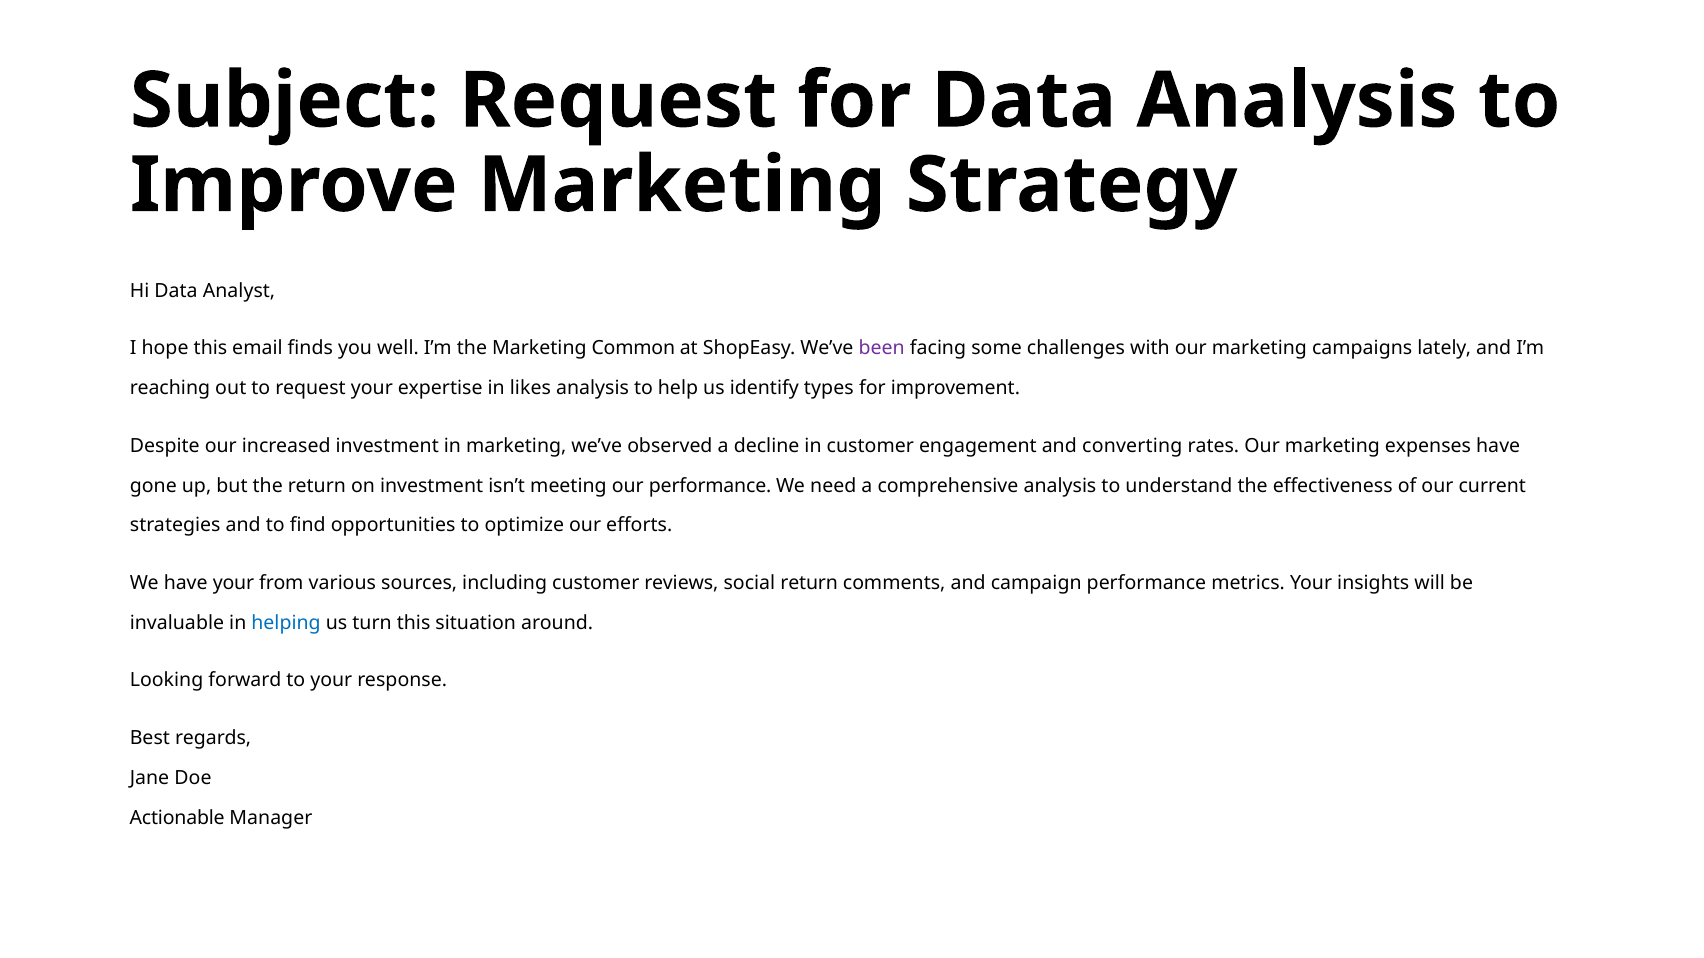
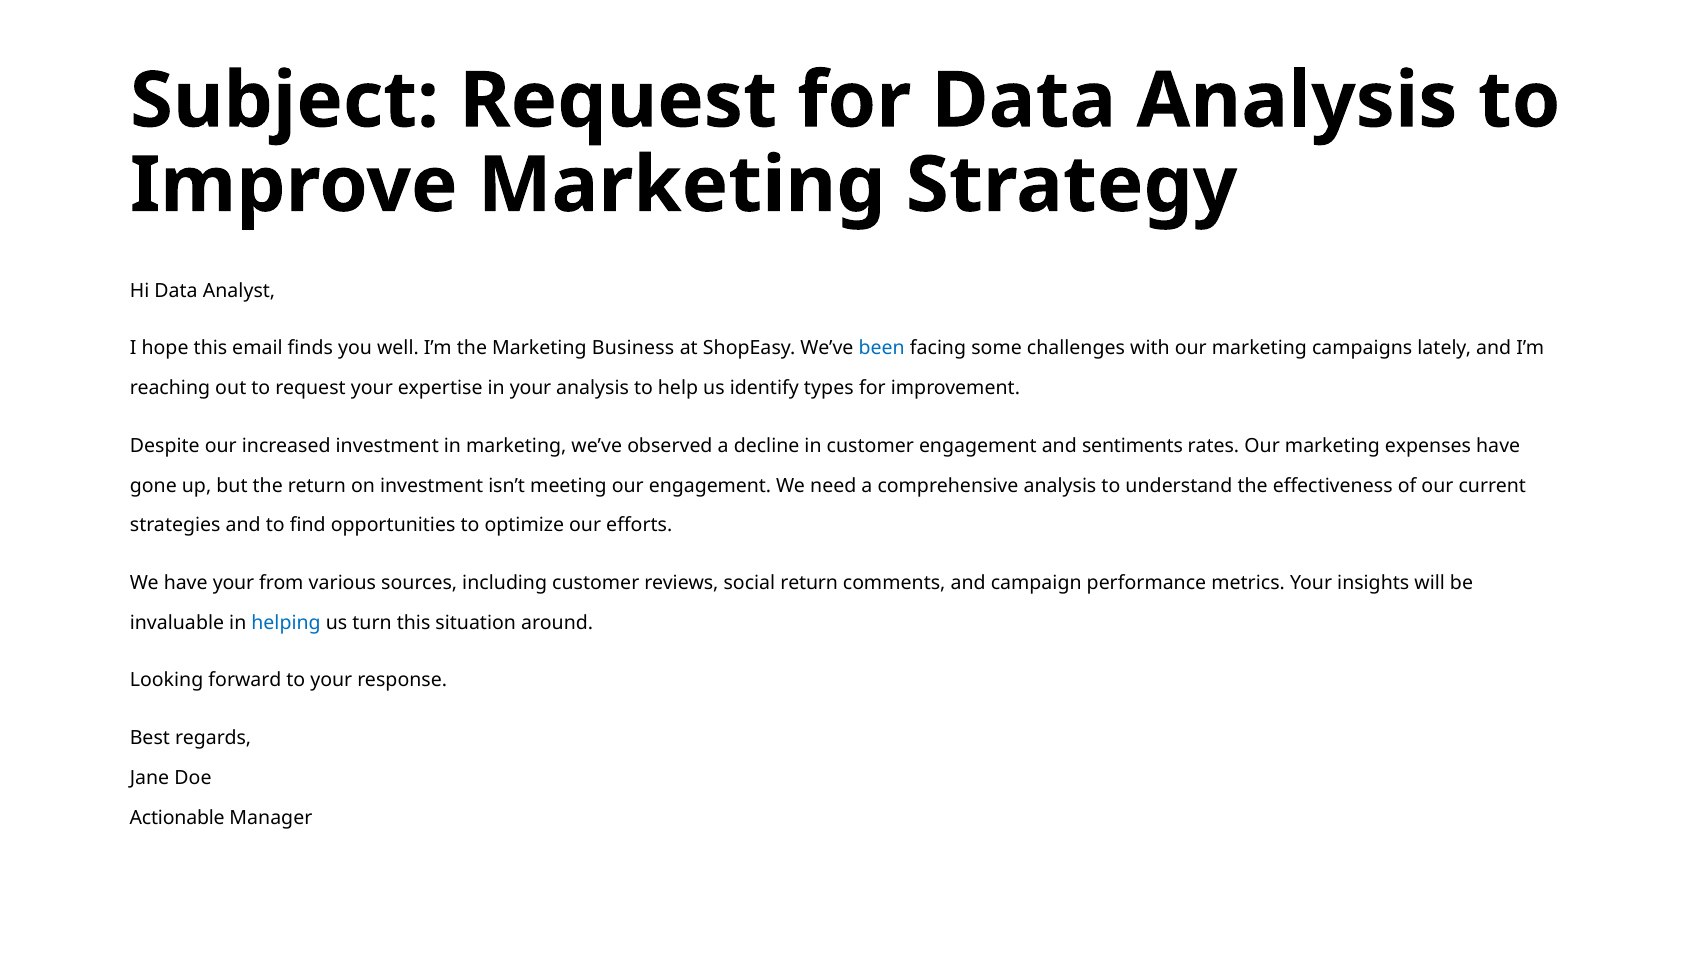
Common: Common -> Business (633, 349)
been colour: purple -> blue (882, 349)
in likes: likes -> your (531, 388)
converting: converting -> sentiments (1132, 446)
our performance: performance -> engagement (710, 486)
